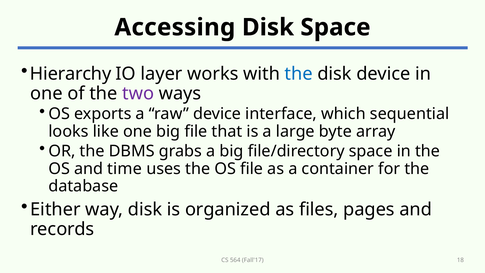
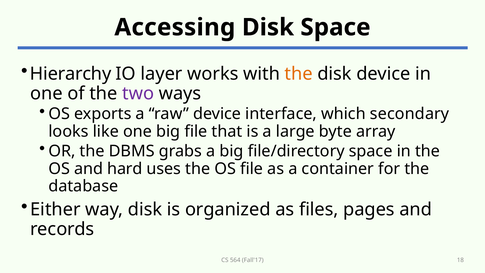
the colour: blue -> orange (299, 74)
sequential: sequential -> secondary (410, 114)
time: time -> hard (125, 169)
